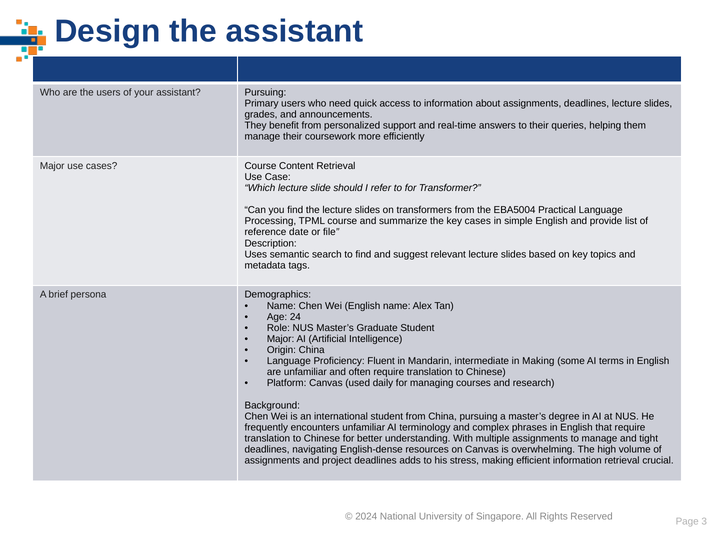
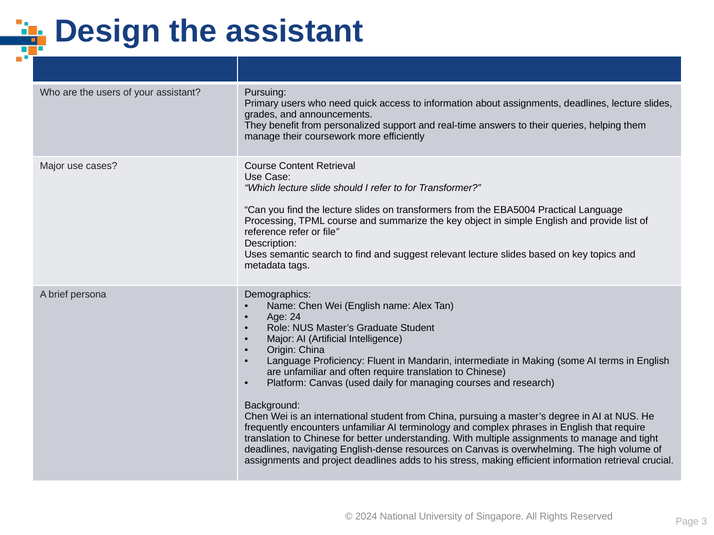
key cases: cases -> object (478, 221)
reference date: date -> refer (299, 232)
